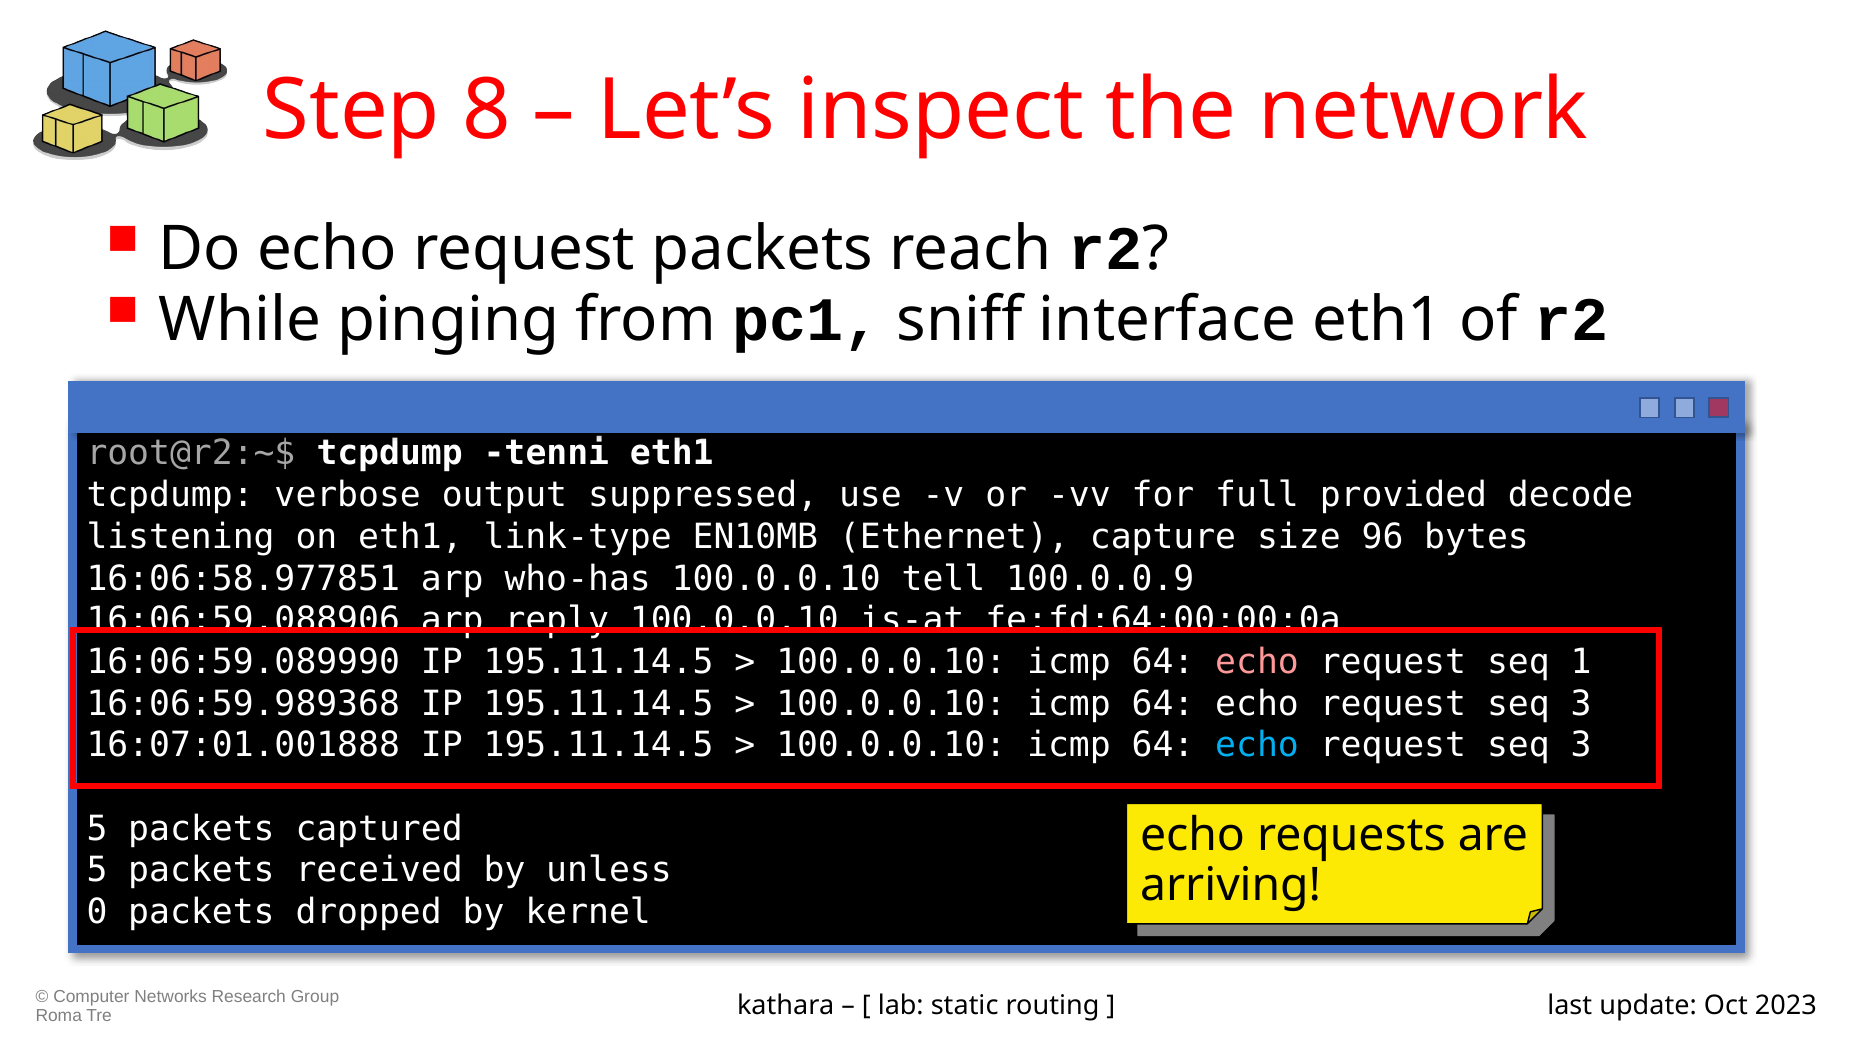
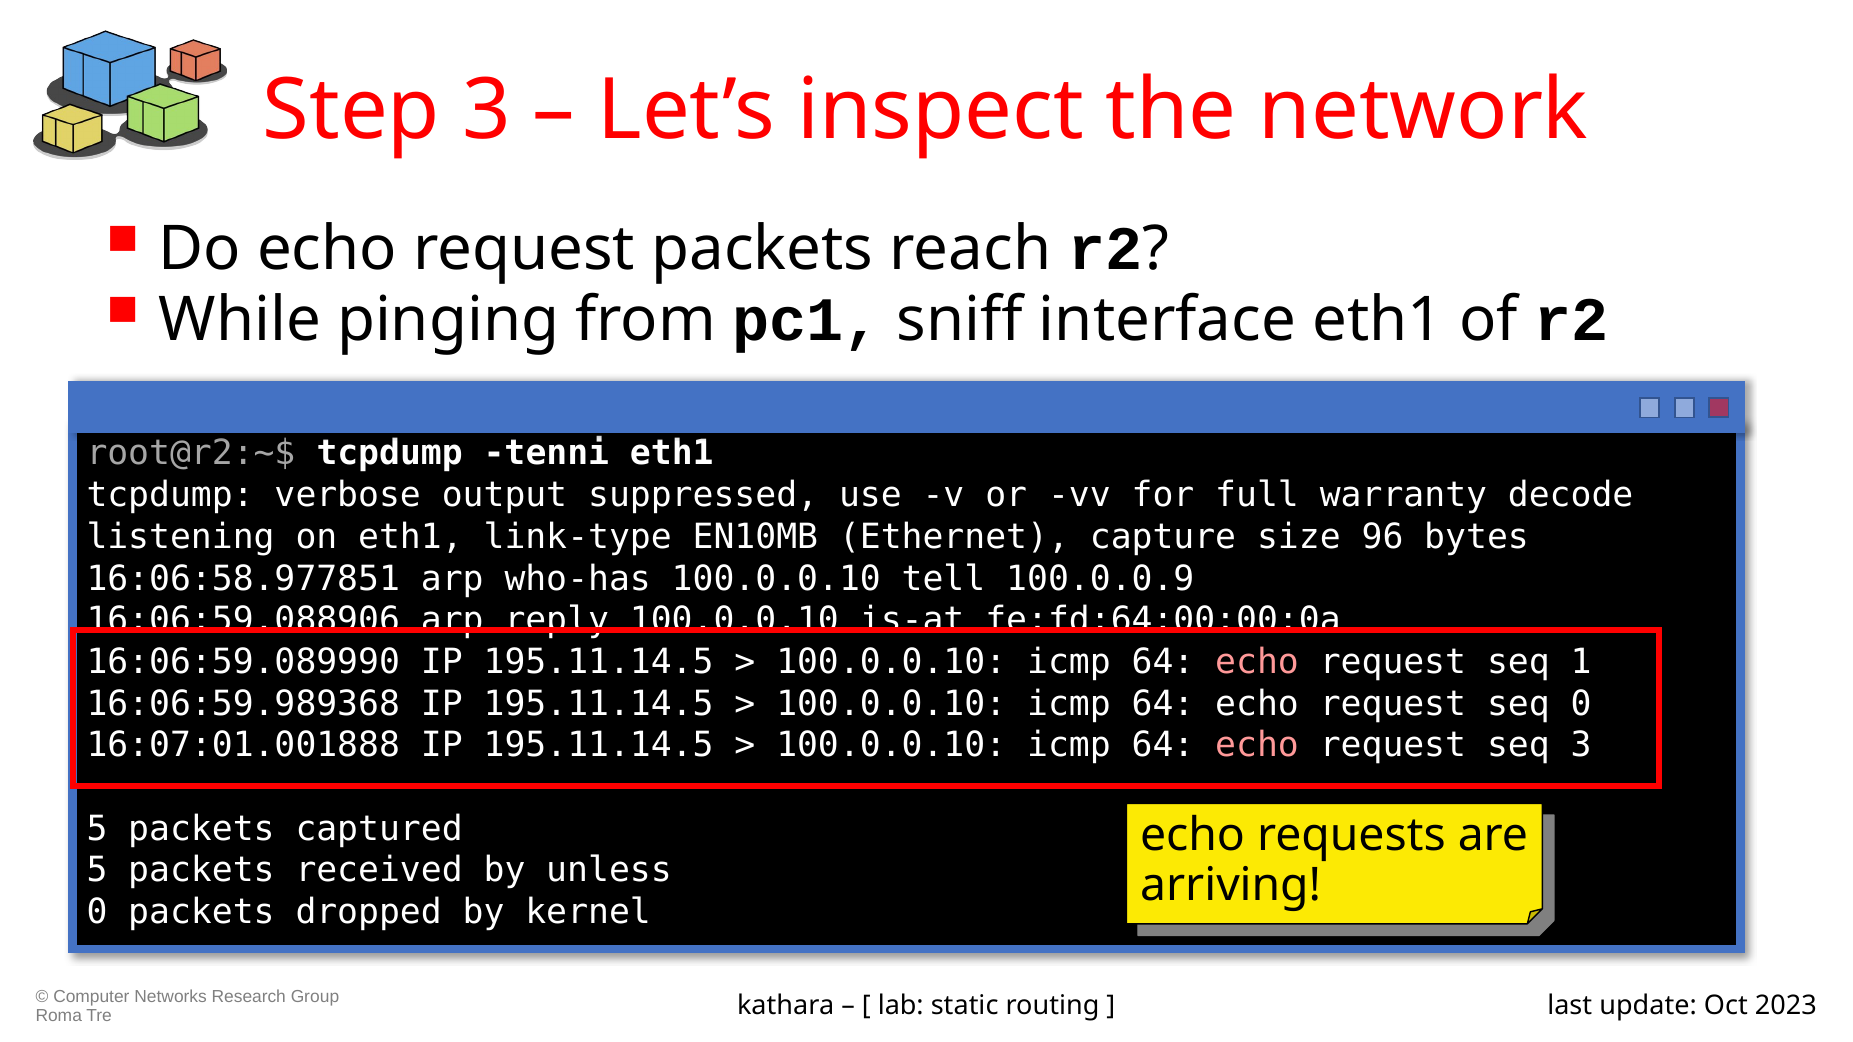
Step 8: 8 -> 3 (487, 111)
provided: provided -> warranty (1403, 495)
3: 3 -> 0 (1581, 704)
echo colour: light blue -> pink (1257, 746)
